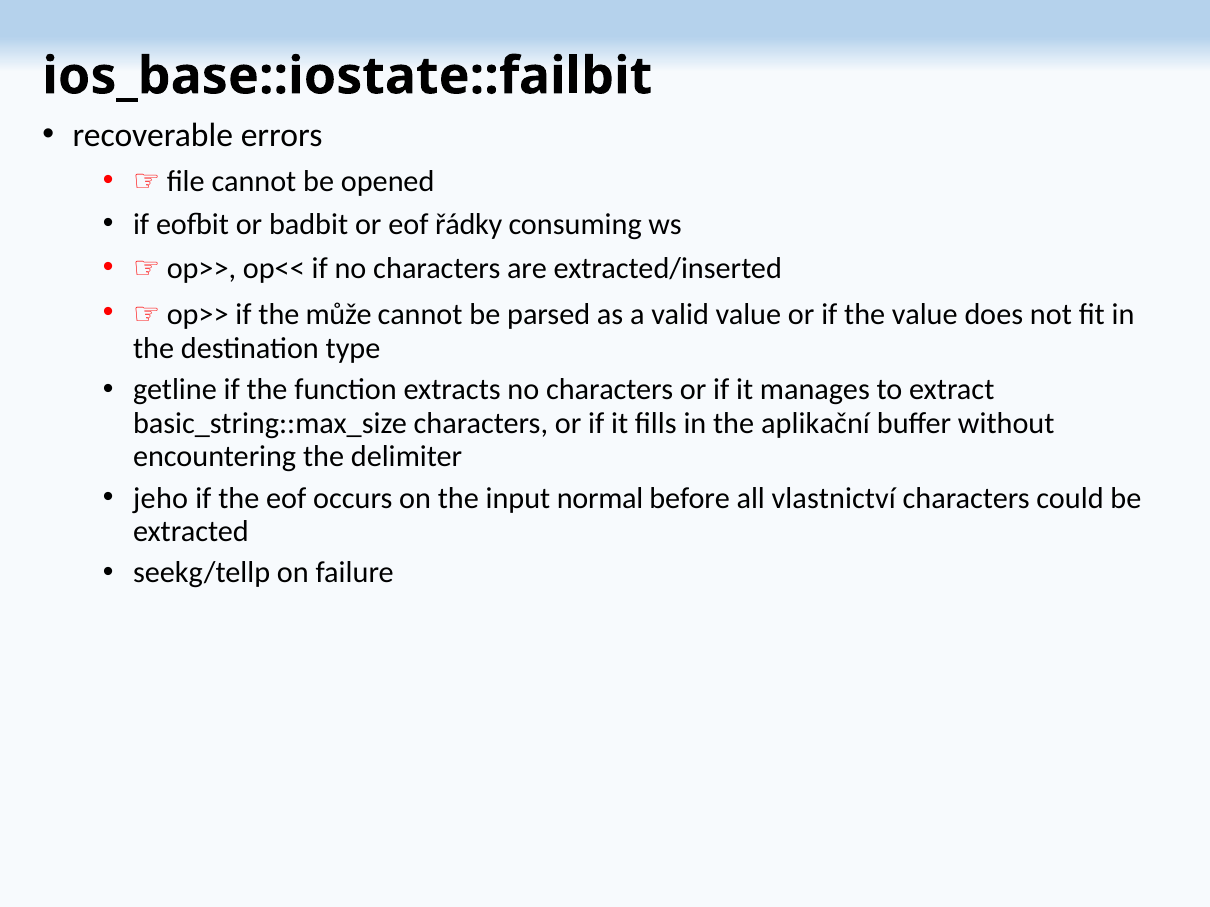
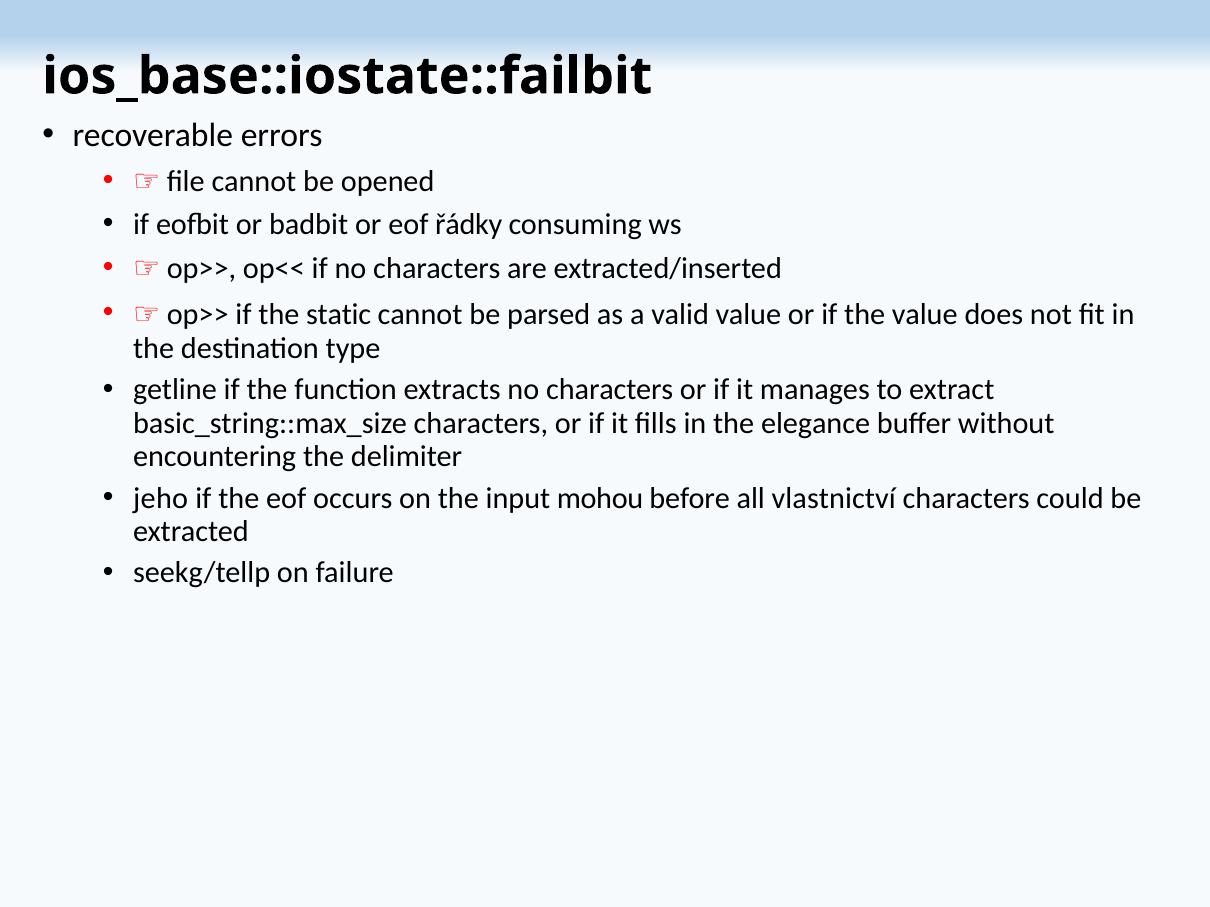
může: může -> static (339, 315)
aplikační: aplikační -> elegance (816, 423)
normal: normal -> mohou (600, 498)
